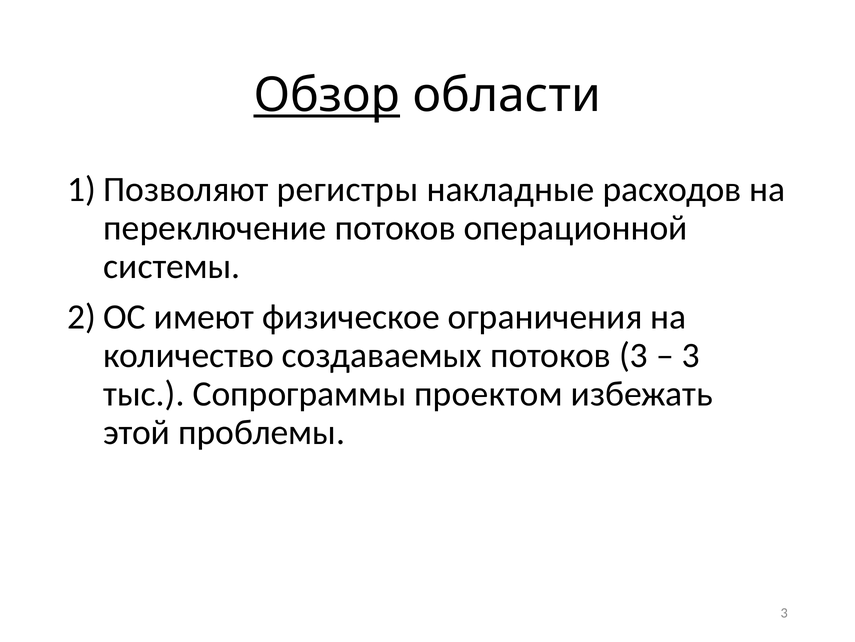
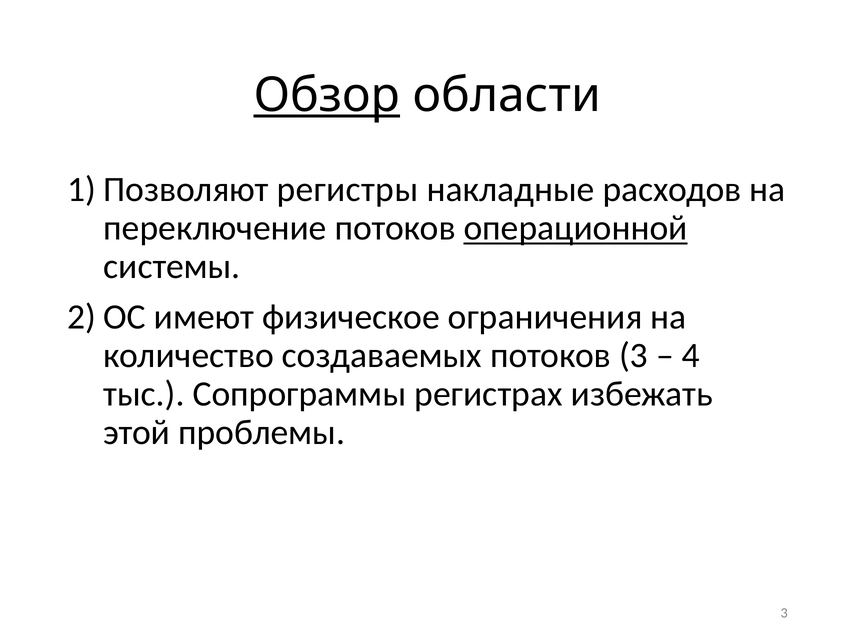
операционной underline: none -> present (576, 228)
3: 3 -> 4 (691, 355)
проектом: проектом -> регистрах (489, 394)
